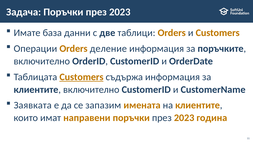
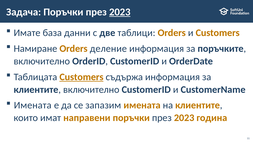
2023 underline: none -> present (120, 12)
Операции: Операции -> Намиране (35, 49)
Заявката: Заявката -> Имената (33, 106)
